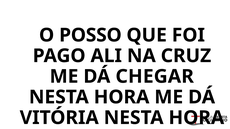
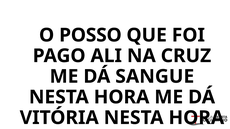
CHEGAR: CHEGAR -> SANGUE (155, 77)
